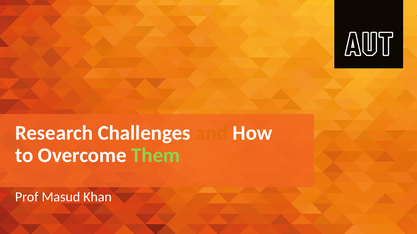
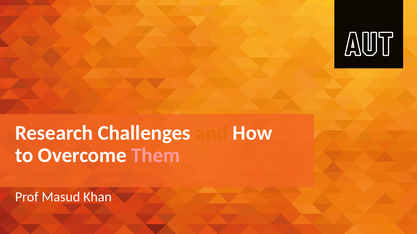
Them colour: light green -> pink (156, 156)
